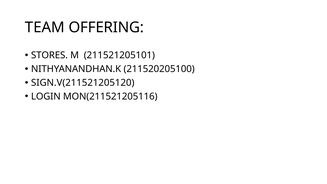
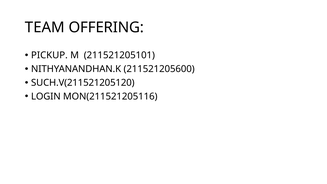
STORES: STORES -> PICKUP (49, 55)
211520205100: 211520205100 -> 211521205600 (159, 69)
SIGN.V(211521205120: SIGN.V(211521205120 -> SUCH.V(211521205120 (83, 83)
